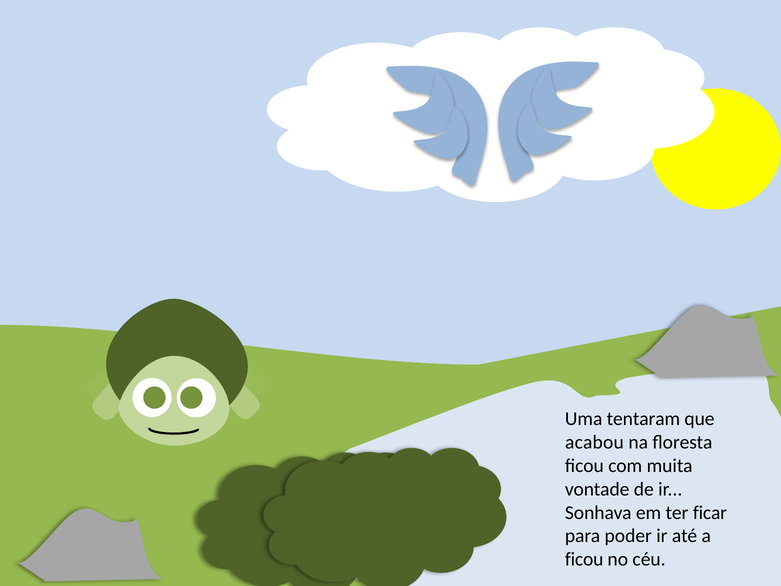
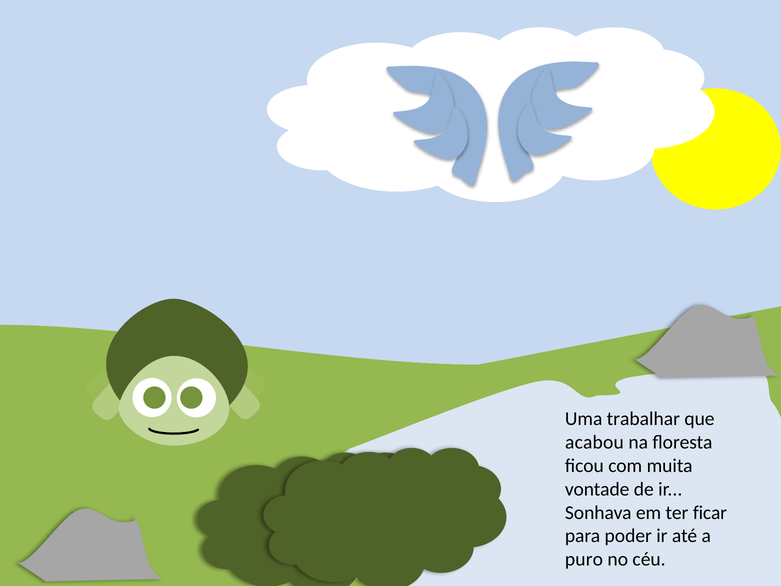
tentaram: tentaram -> trabalhar (643, 419)
ficou: ficou -> puro (584, 559)
